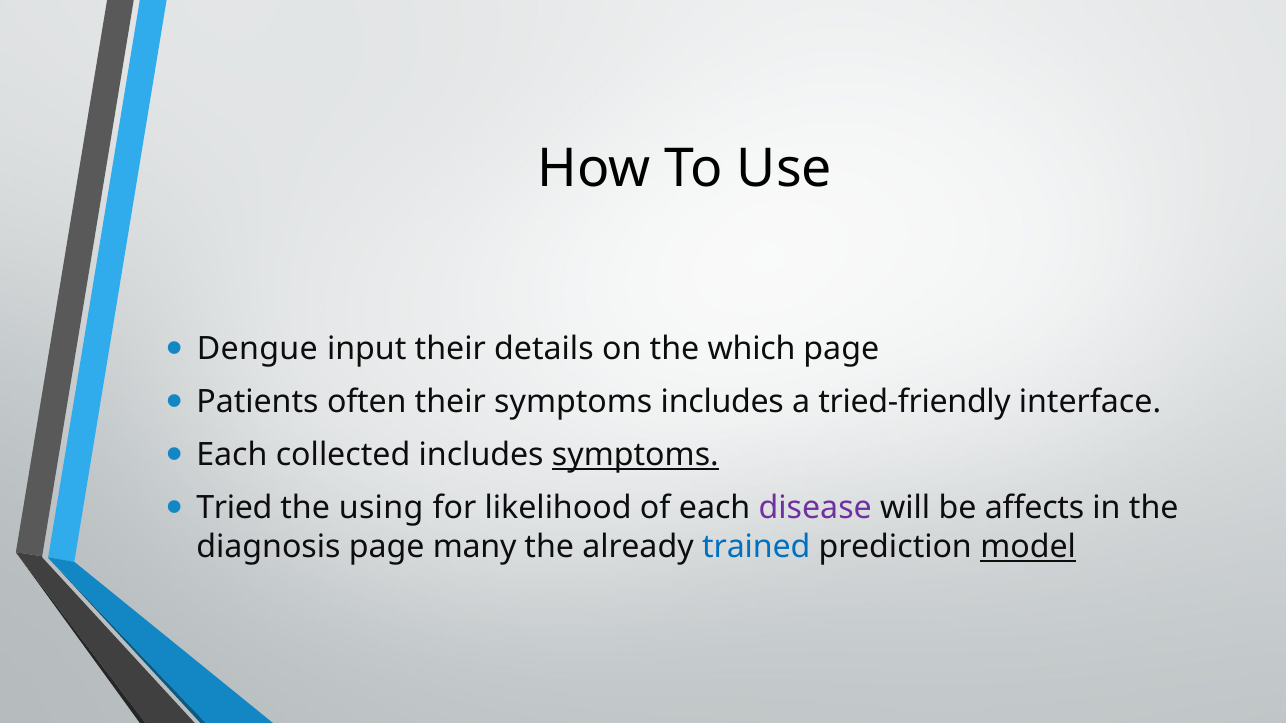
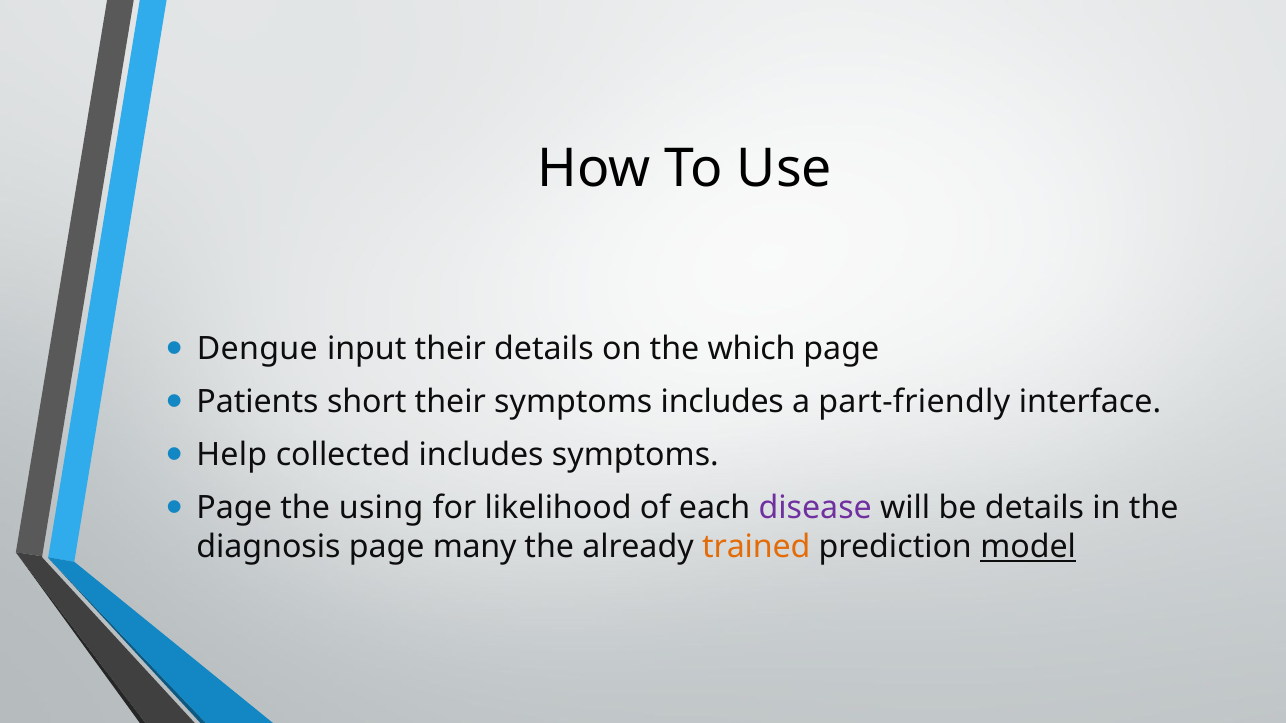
often: often -> short (367, 402)
tried-friendly: tried-friendly -> part-friendly (914, 402)
Each: Each -> Help (232, 456)
symptoms underline: present -> none (635, 456)
Tried: Tried -> Page (234, 509)
be affects: affects -> details (1034, 509)
trained colour: blue -> orange (756, 547)
